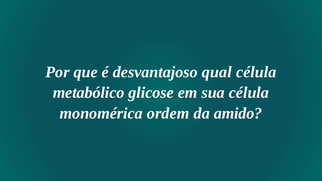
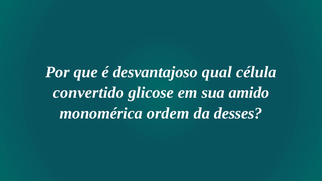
metabólico: metabólico -> convertido (88, 93)
sua célula: célula -> amido (249, 93)
amido: amido -> desses (238, 113)
